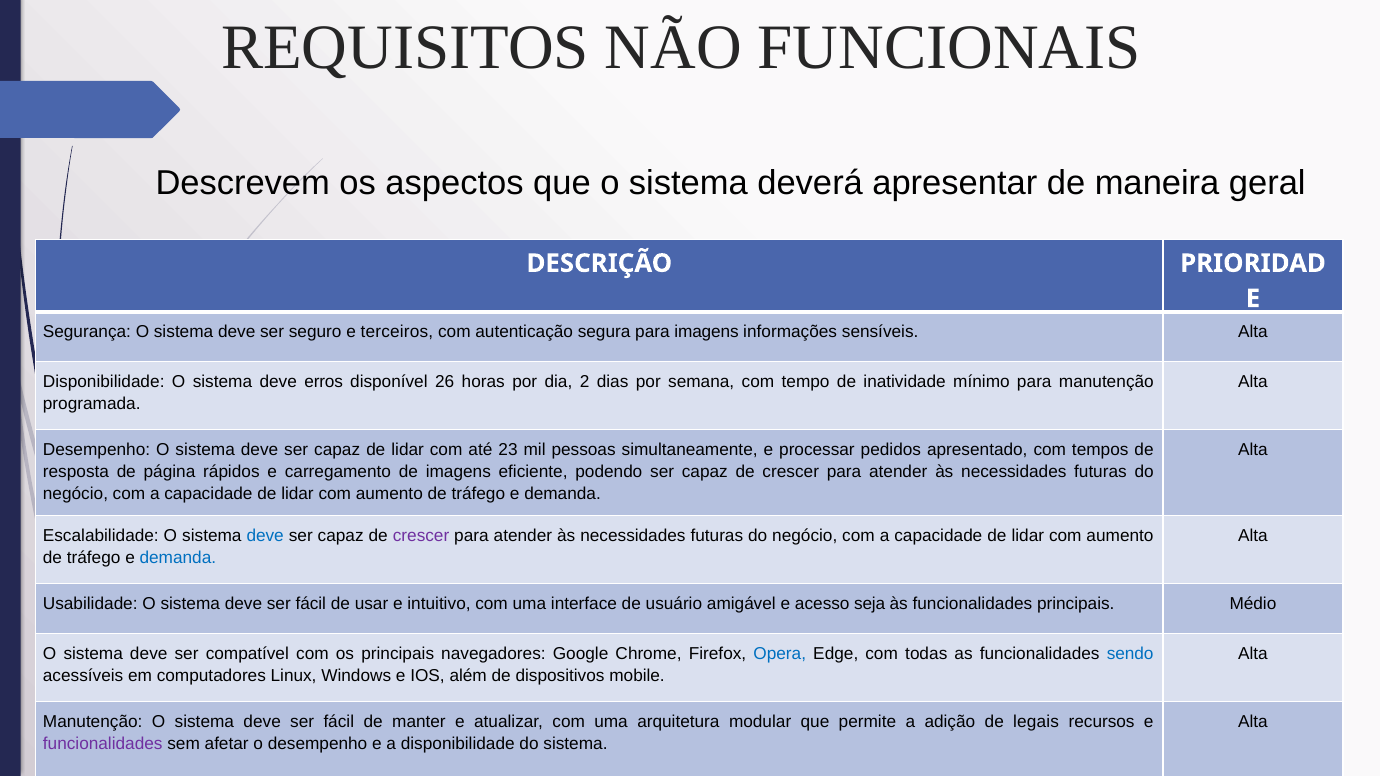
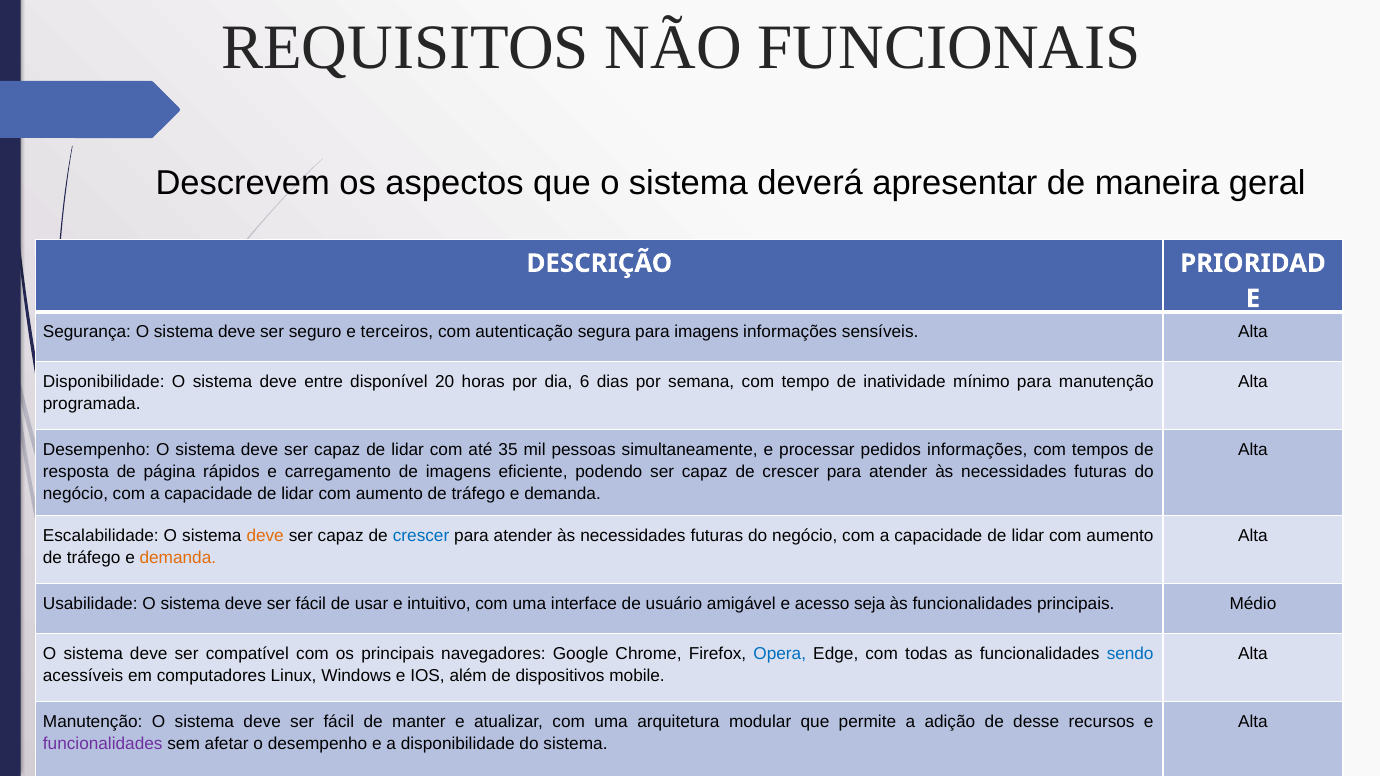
erros: erros -> entre (324, 381)
26: 26 -> 20 (445, 381)
2: 2 -> 6 (585, 381)
23: 23 -> 35 (508, 450)
pedidos apresentado: apresentado -> informações (977, 450)
deve colour: blue -> orange (265, 536)
crescer colour: purple -> blue (421, 536)
demanda colour: blue -> orange (178, 558)
legais: legais -> desse (1036, 722)
